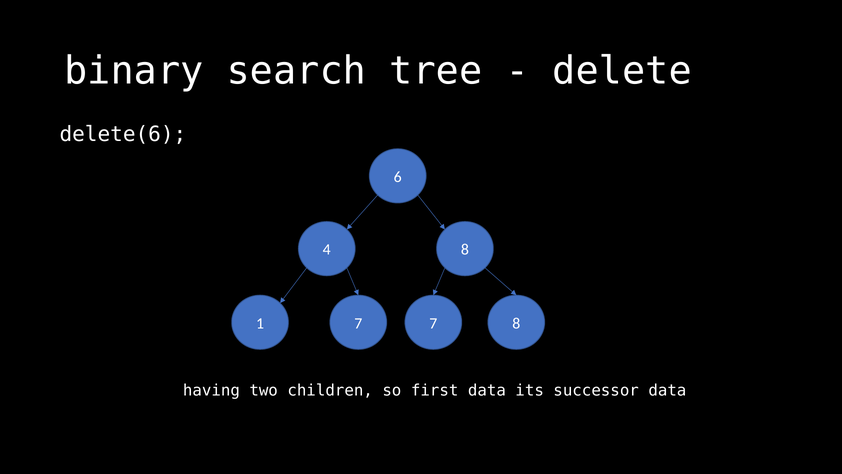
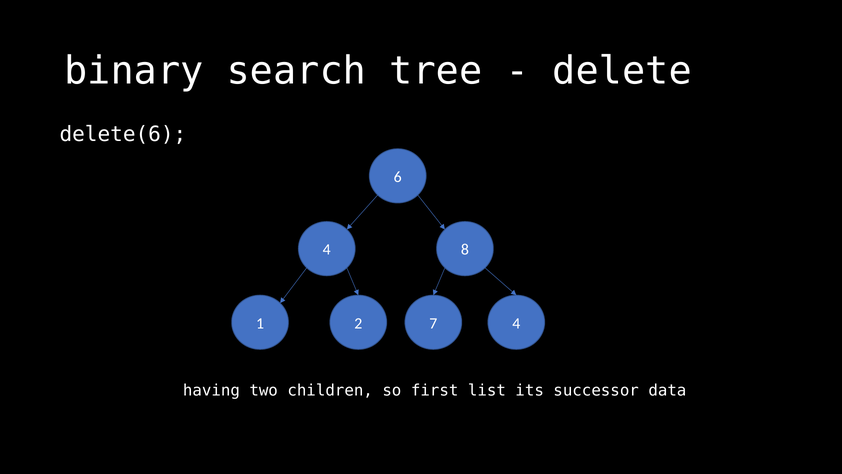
1 7: 7 -> 2 (358, 323)
7 8: 8 -> 4 (516, 323)
first data: data -> list (487, 390)
